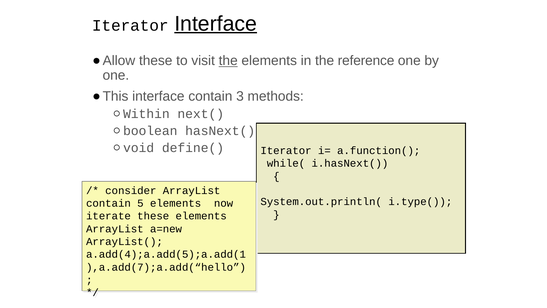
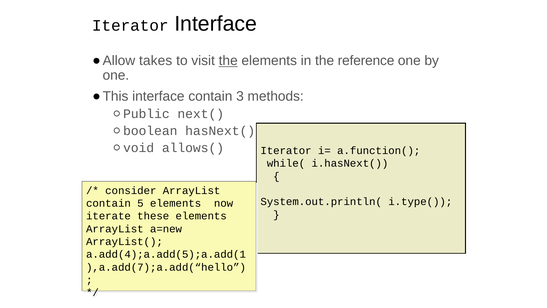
Interface underline: present -> none (216, 24)
these: these -> takes (156, 61)
Within: Within -> Public (146, 114)
define(: define( -> allows( (193, 148)
